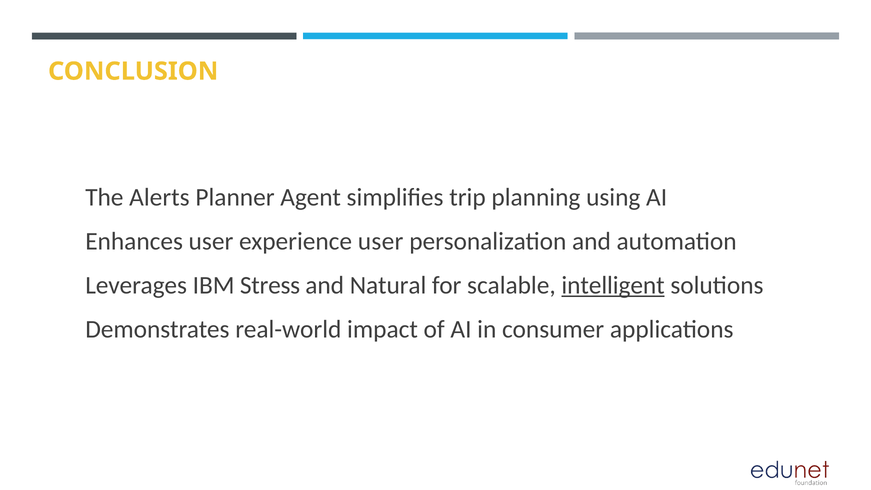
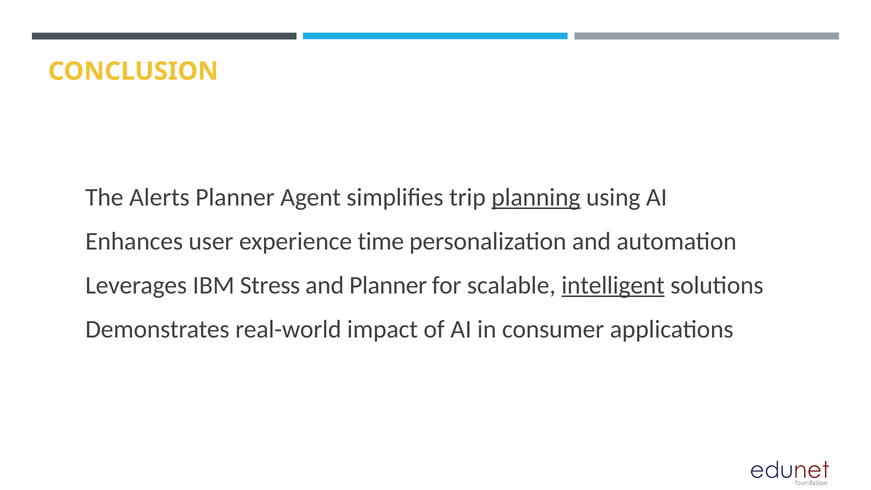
planning underline: none -> present (536, 197)
experience user: user -> time (381, 241)
and Natural: Natural -> Planner (388, 285)
